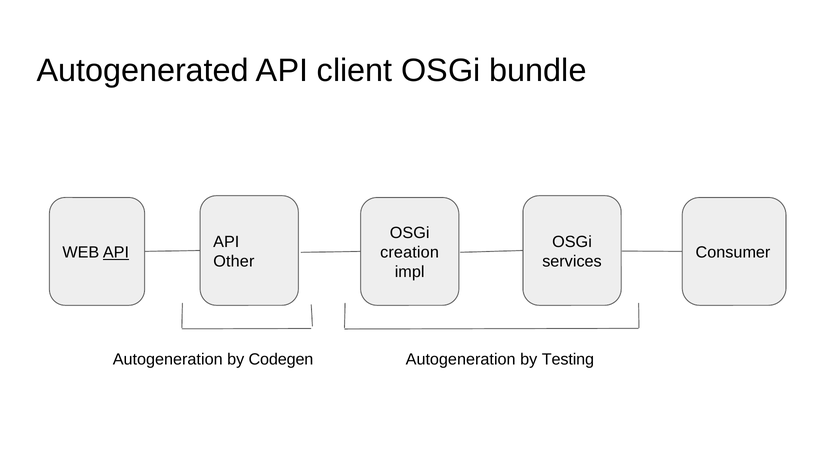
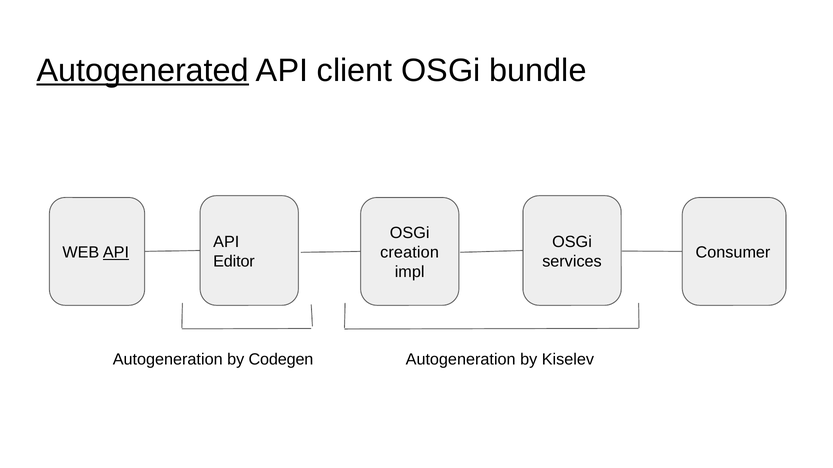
Autogenerated underline: none -> present (143, 71)
Other: Other -> Editor (234, 262)
Testing: Testing -> Kiselev (568, 360)
